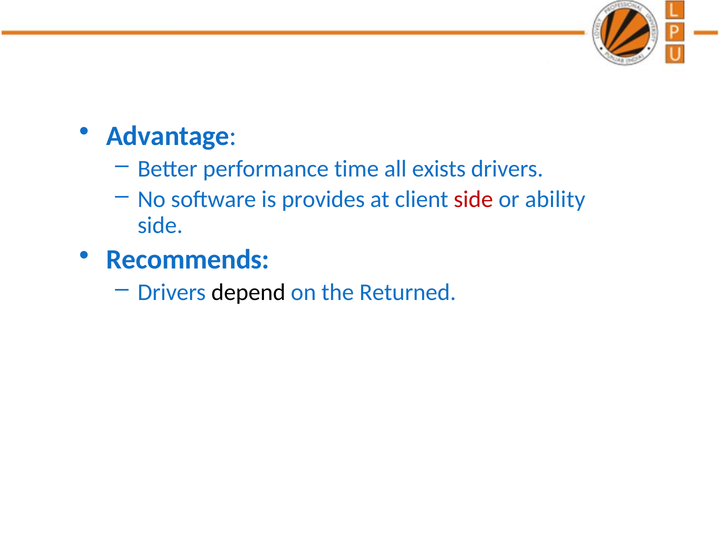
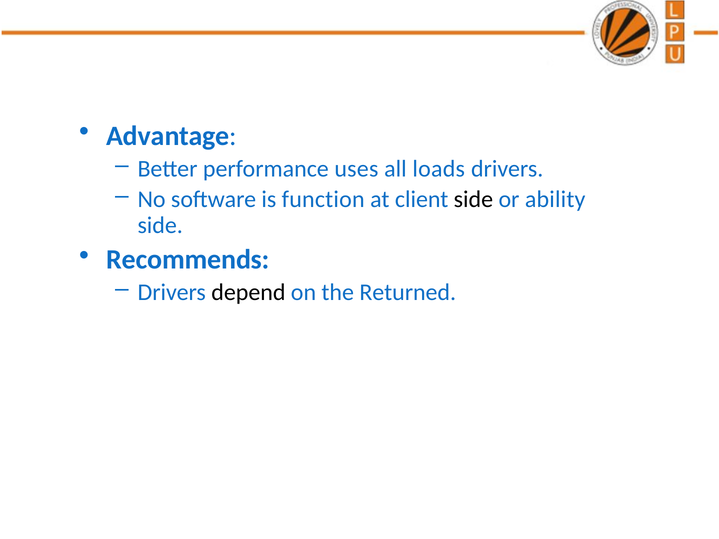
time: time -> uses (356, 169)
exists: exists -> loads (439, 169)
provides: provides -> function (323, 200)
side colour: red -> black (473, 200)
